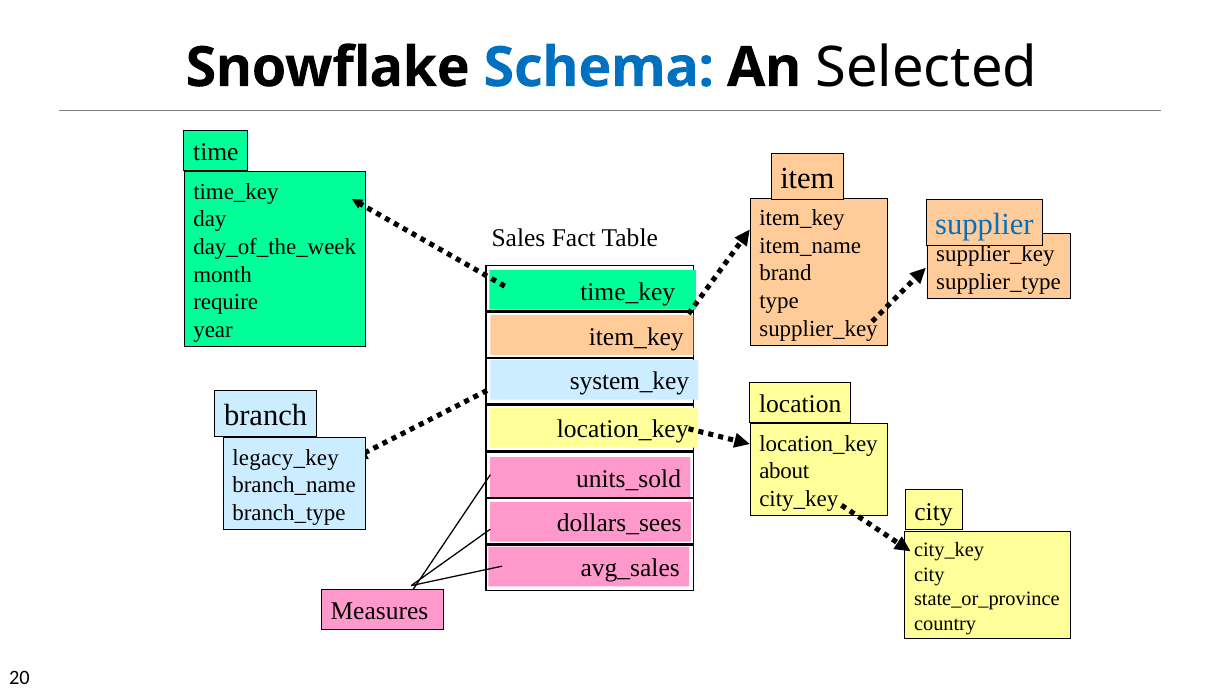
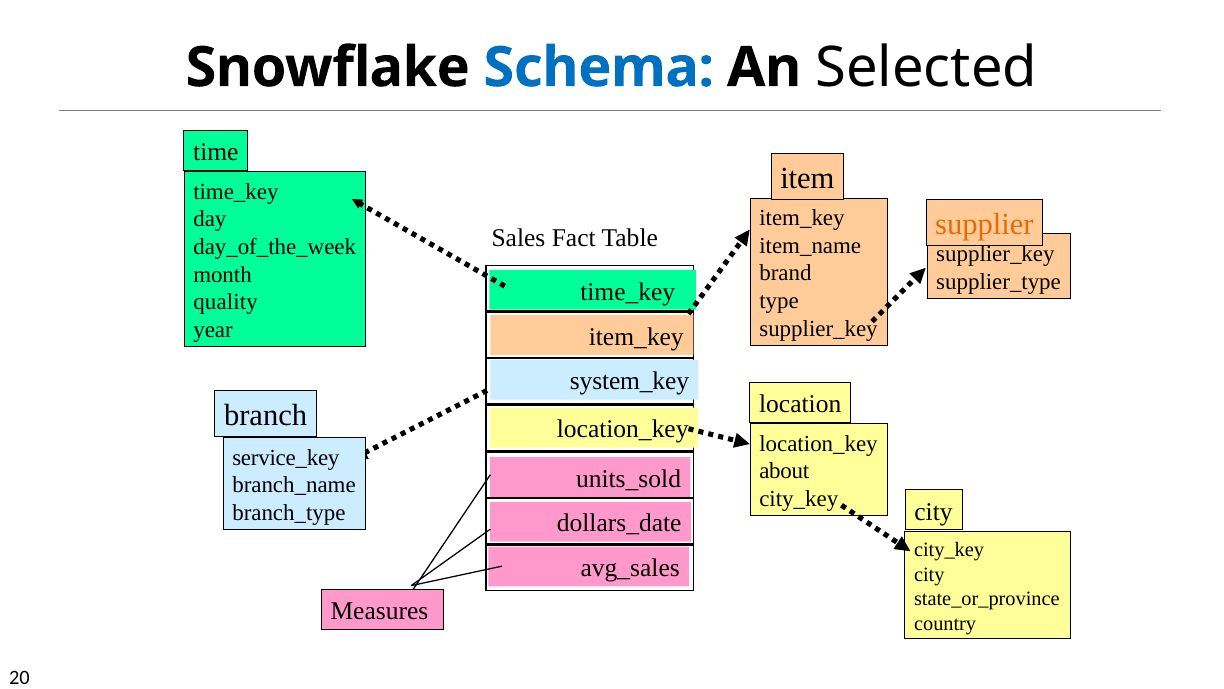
supplier colour: blue -> orange (984, 224)
require: require -> quality (226, 302)
legacy_key: legacy_key -> service_key (286, 457)
dollars_sees: dollars_sees -> dollars_date (619, 523)
